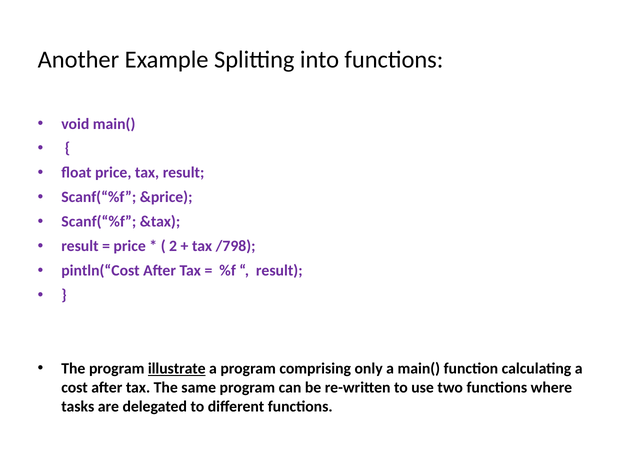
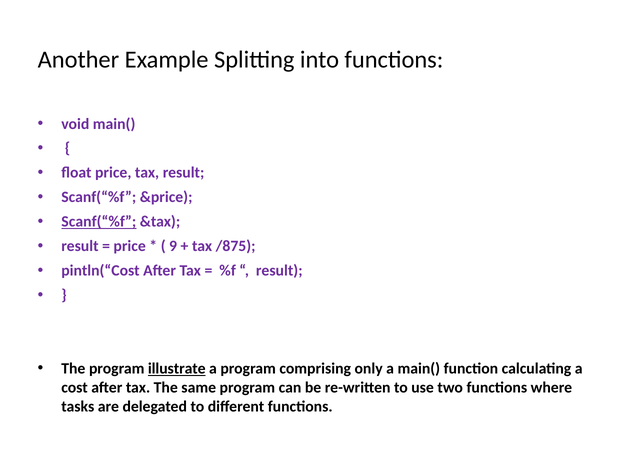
Scanf(“%f underline: none -> present (99, 222)
2: 2 -> 9 (173, 246)
/798: /798 -> /875 (236, 246)
